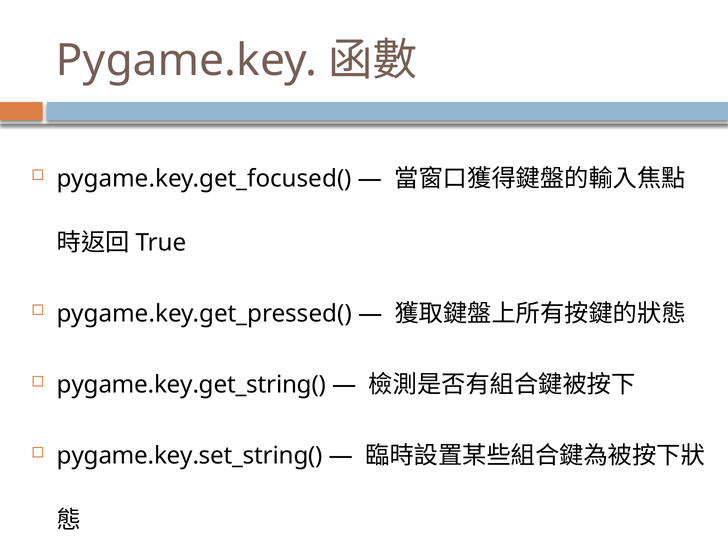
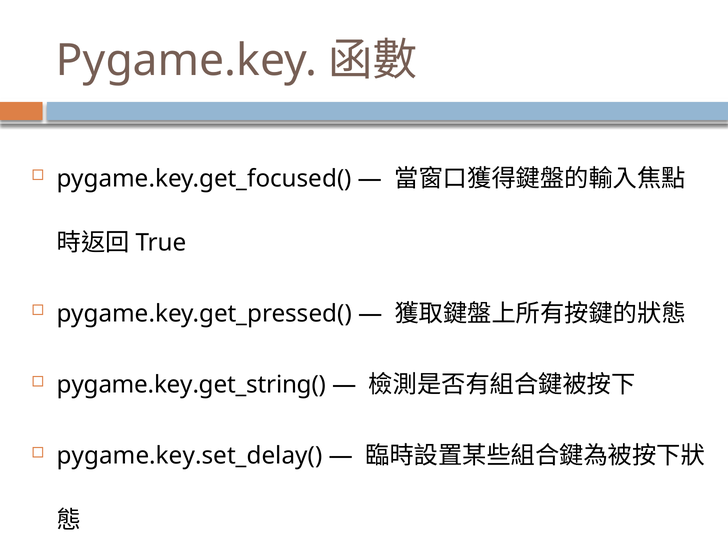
pygame.key.set_string(: pygame.key.set_string( -> pygame.key.set_delay( (190, 456)
